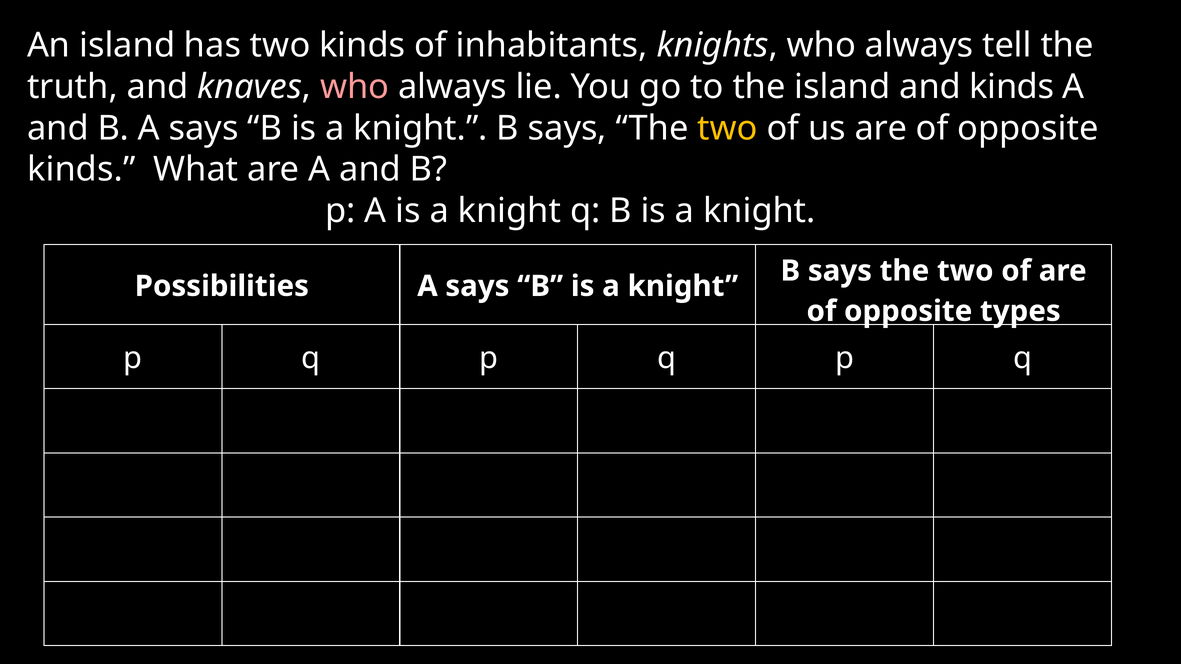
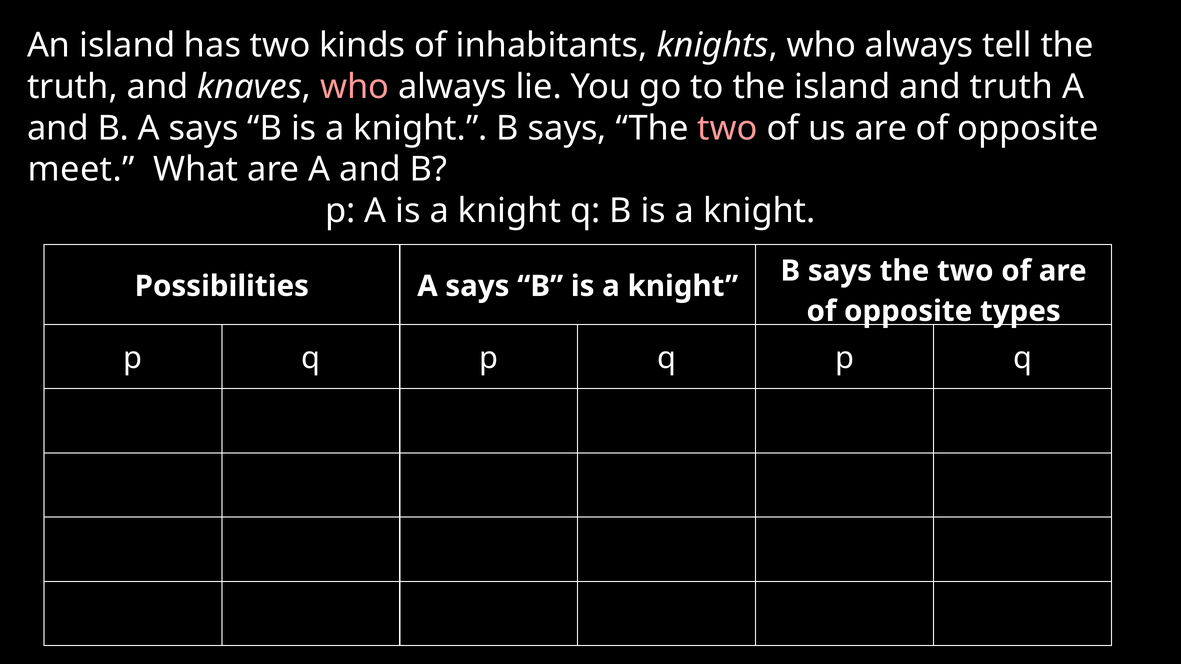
and kinds: kinds -> truth (1012, 87)
two colour: yellow -> pink (727, 128)
kinds: kinds -> meet (81, 170)
